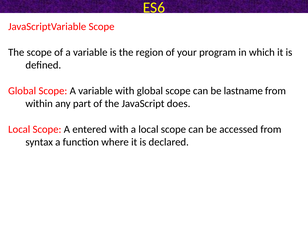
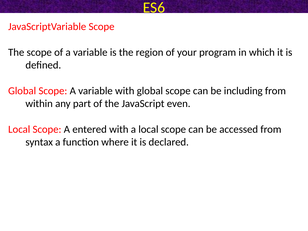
lastname: lastname -> including (243, 91)
does: does -> even (179, 104)
